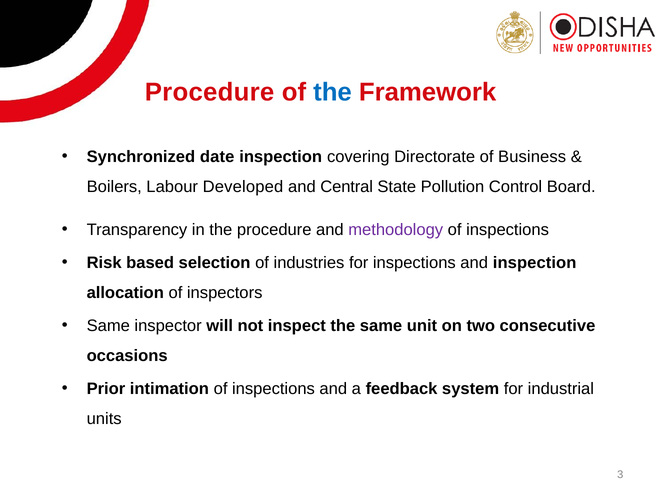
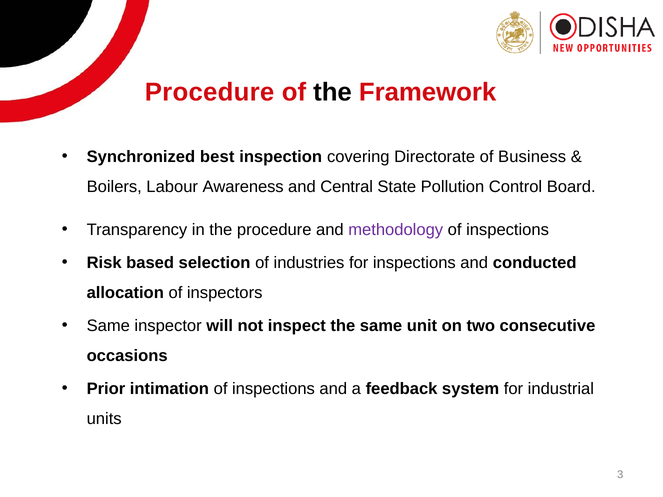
the colour: blue -> black (333, 92)
date: date -> best (217, 157)
Developed: Developed -> Awareness (243, 187)
and inspection: inspection -> conducted (535, 263)
